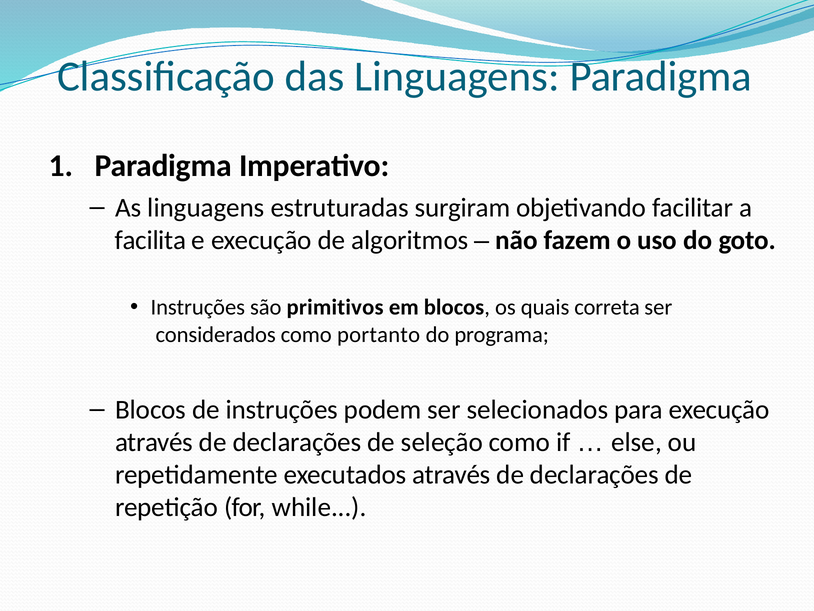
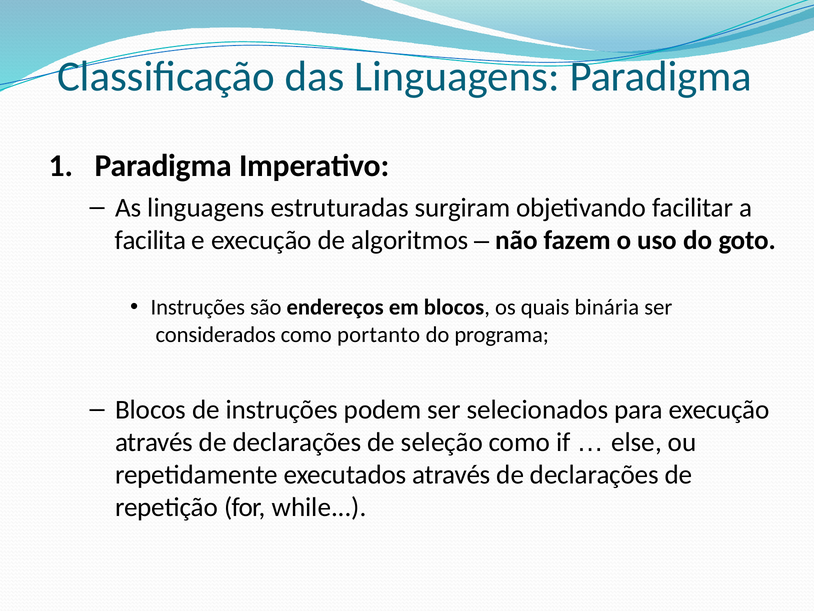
primitivos: primitivos -> endereços (335, 307)
correta: correta -> binária (607, 307)
